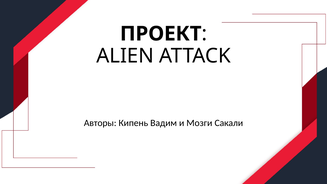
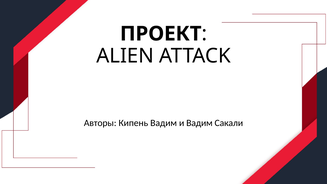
и Мозги: Мозги -> Вадим (199, 123)
